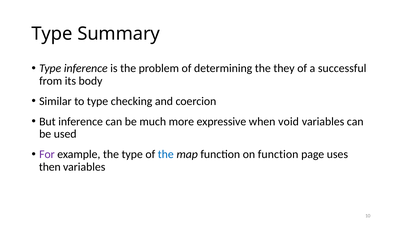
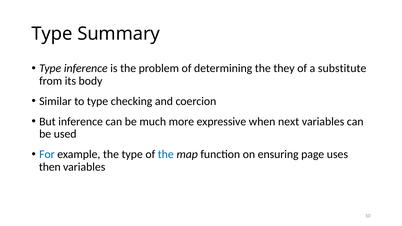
successful: successful -> substitute (342, 68)
void: void -> next (289, 122)
For colour: purple -> blue (47, 154)
on function: function -> ensuring (278, 154)
